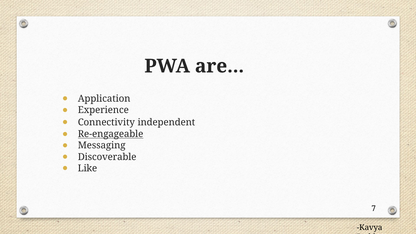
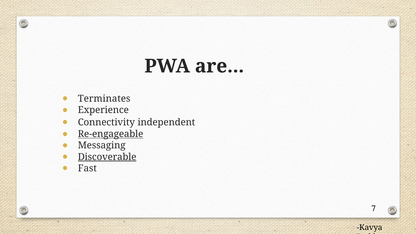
Application: Application -> Terminates (104, 99)
Discoverable underline: none -> present (107, 157)
Like: Like -> Fast (87, 168)
